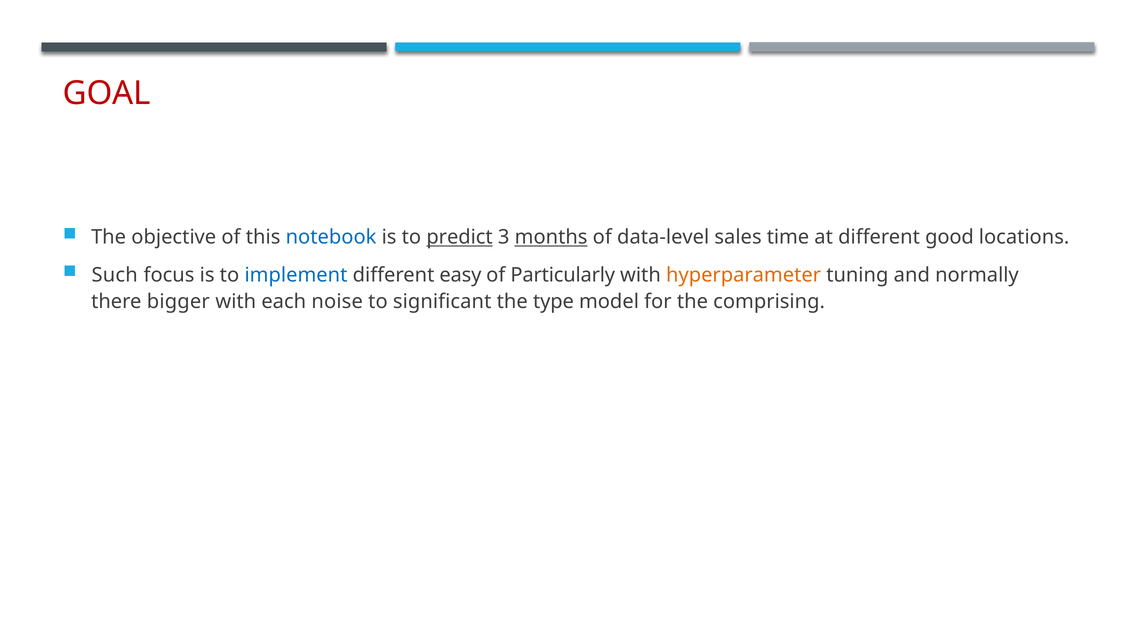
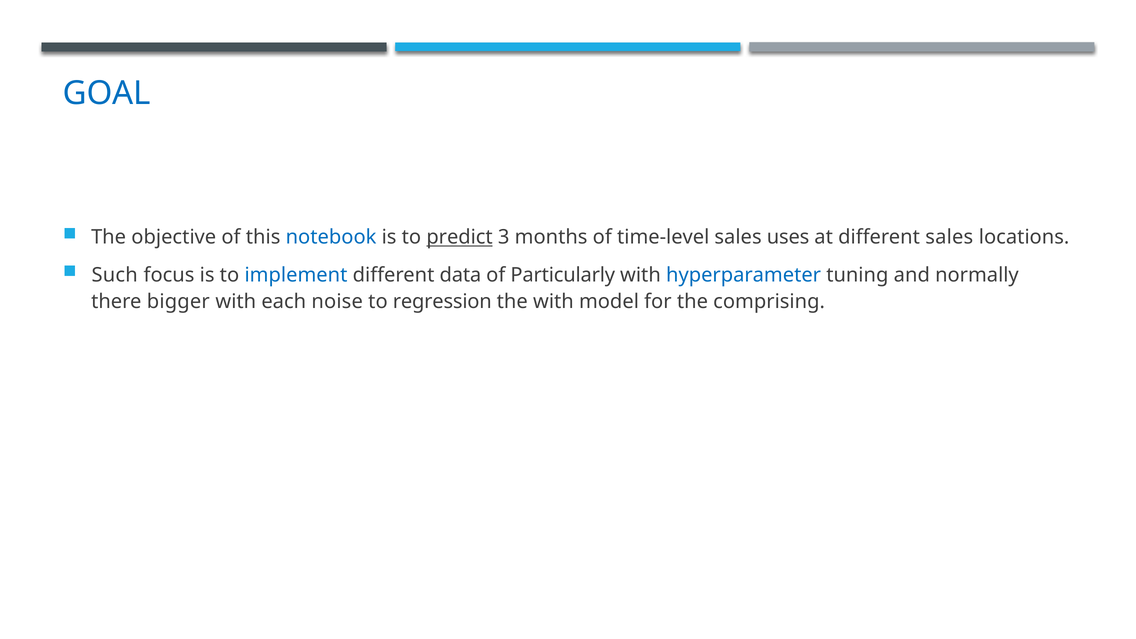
GOAL colour: red -> blue (107, 93)
months underline: present -> none (551, 237)
data-level: data-level -> time-level (663, 237)
time: time -> uses (788, 237)
different good: good -> sales (949, 237)
easy: easy -> data (460, 275)
hyperparameter colour: orange -> blue (744, 275)
significant: significant -> regression (442, 302)
the type: type -> with (553, 302)
